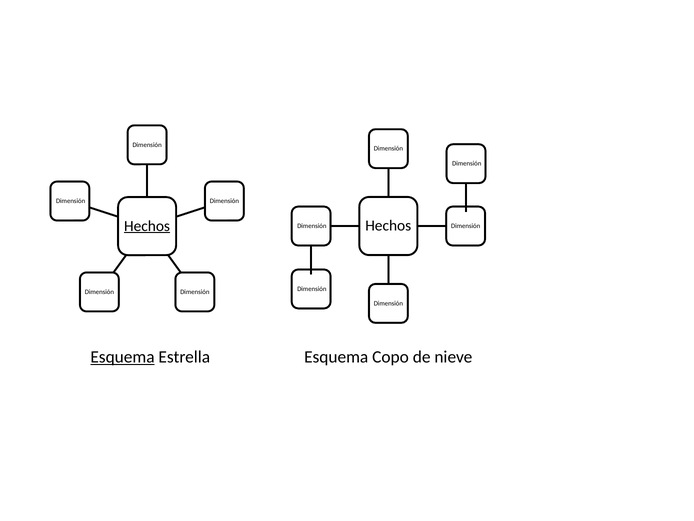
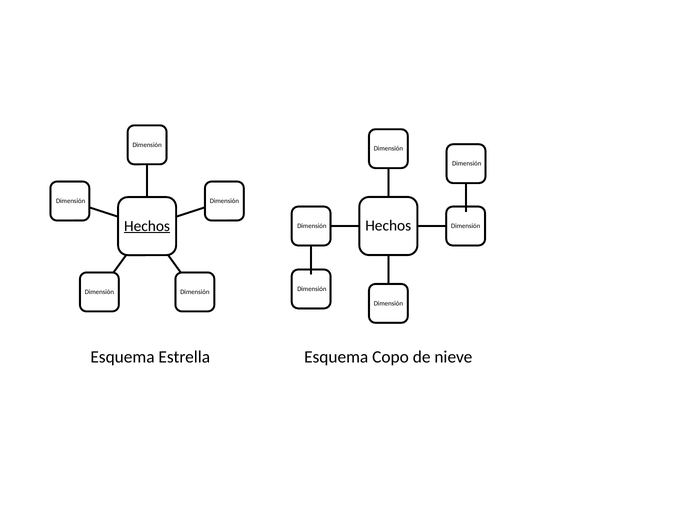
Esquema underline: present -> none (122, 357)
